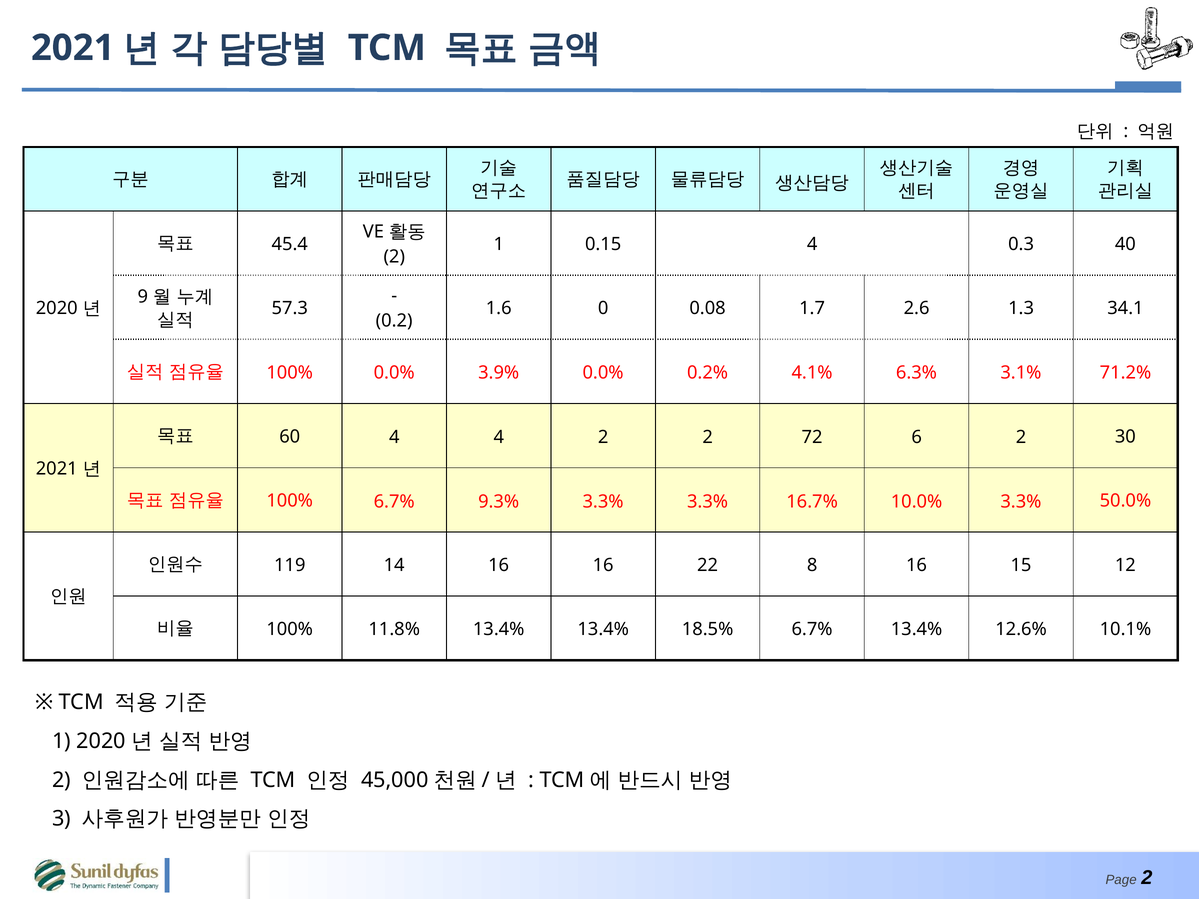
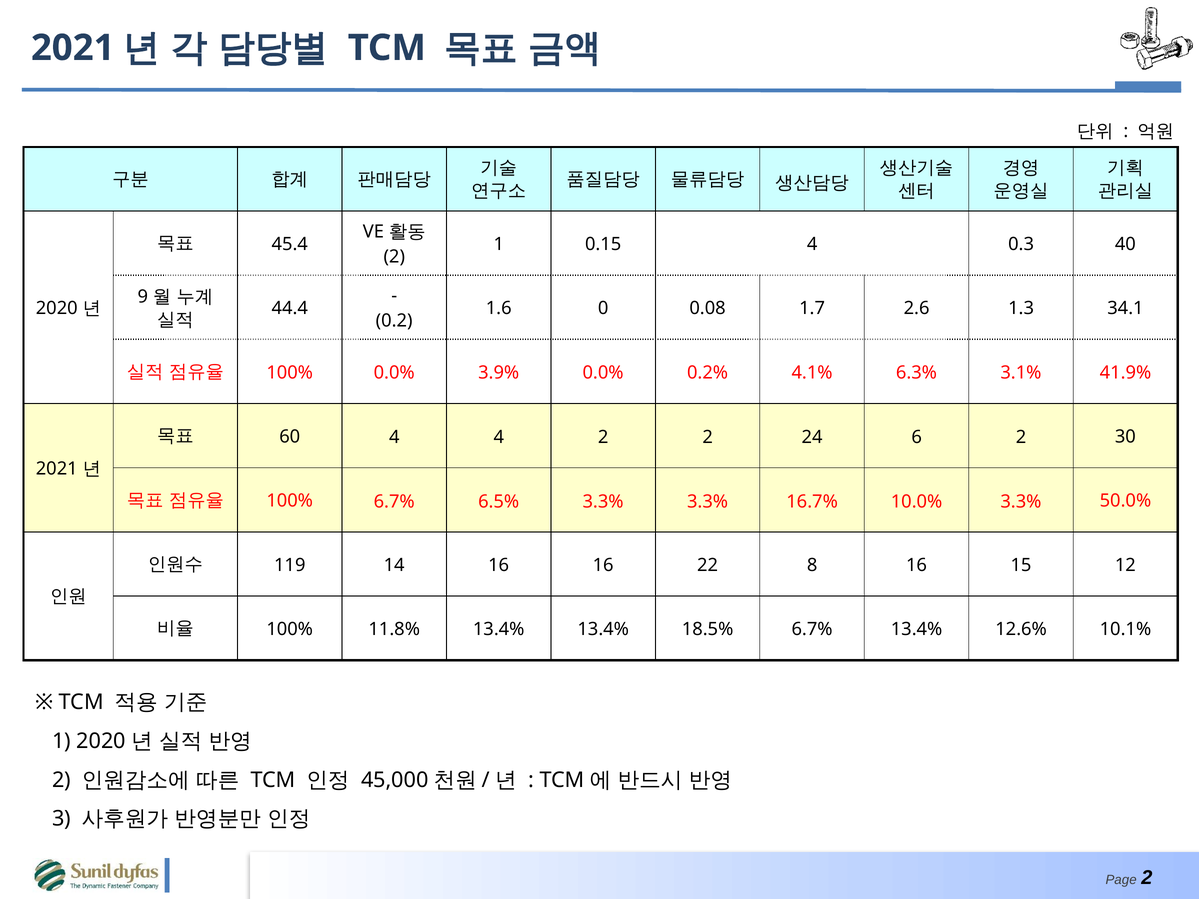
57.3: 57.3 -> 44.4 (290, 308)
71.2%: 71.2% -> 41.9% (1125, 373)
72: 72 -> 24 (812, 437)
9.3%: 9.3% -> 6.5% (499, 502)
